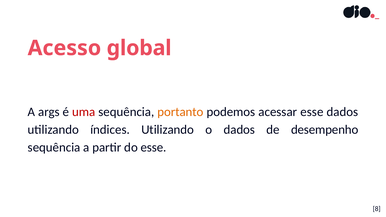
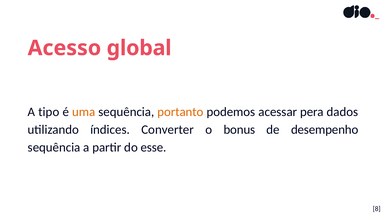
args: args -> tipo (49, 112)
uma colour: red -> orange (84, 112)
acessar esse: esse -> pera (312, 112)
índices Utilizando: Utilizando -> Converter (168, 130)
o dados: dados -> bonus (239, 130)
